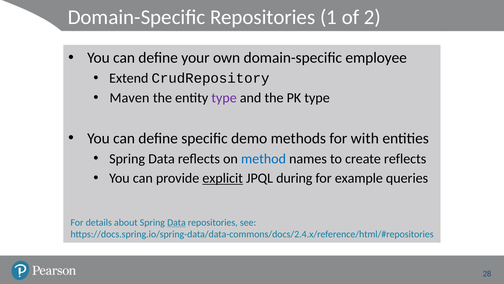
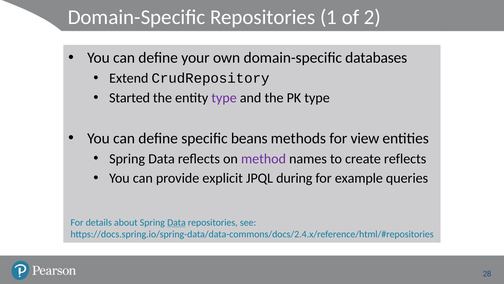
employee: employee -> databases (376, 58)
Maven: Maven -> Started (130, 98)
demo: demo -> beans (249, 138)
with: with -> view (365, 138)
method colour: blue -> purple (263, 158)
explicit underline: present -> none (223, 178)
